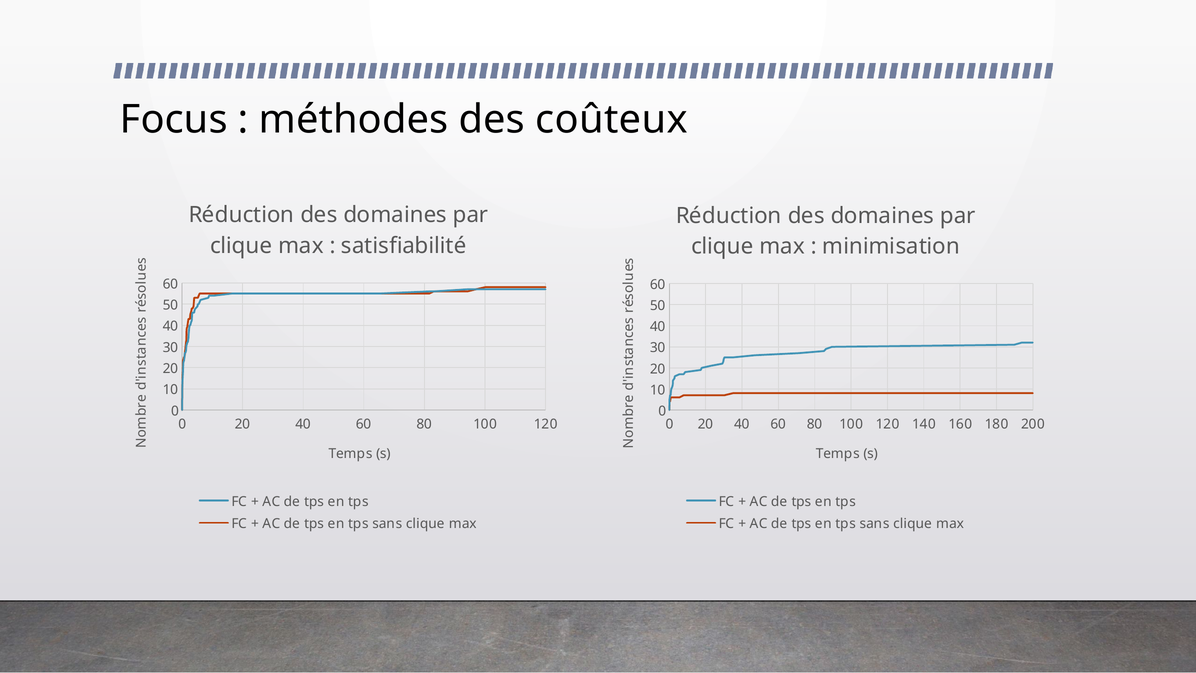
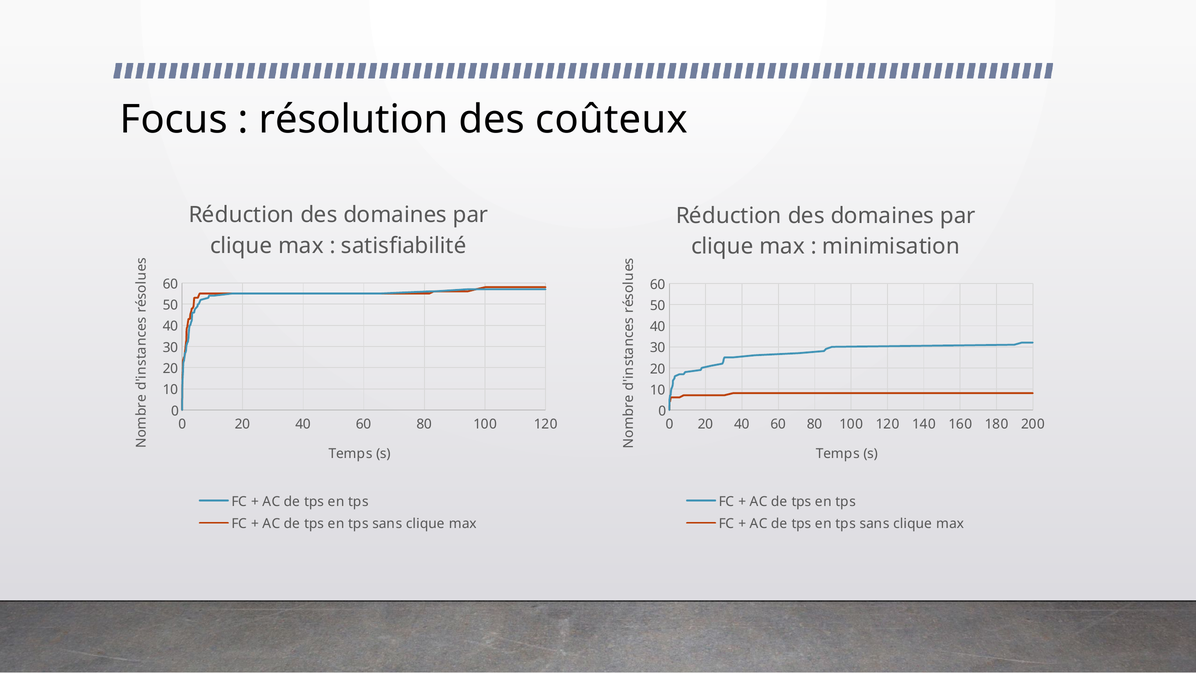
méthodes: méthodes -> résolution (354, 120)
